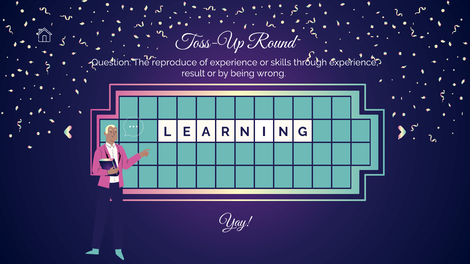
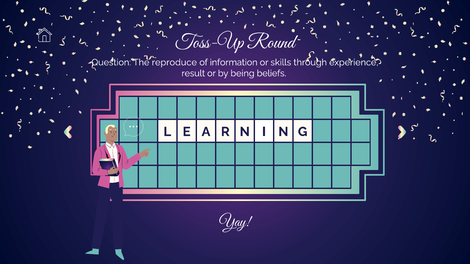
of experience: experience -> information (234, 62)
wrong: wrong -> beliefs (271, 73)
